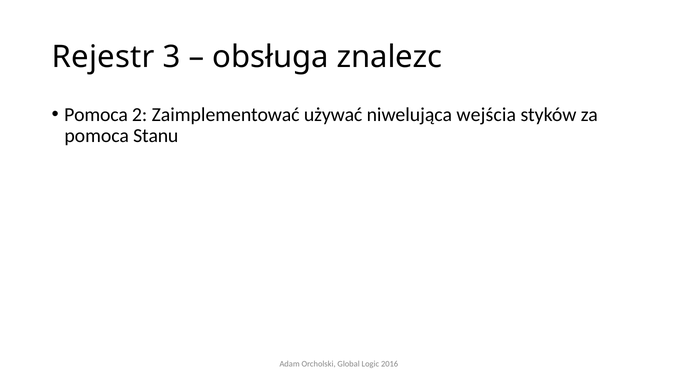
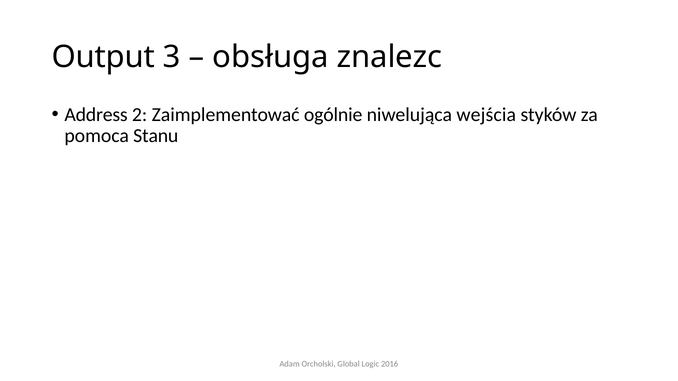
Rejestr: Rejestr -> Output (103, 57)
Pomoca: Pomoca -> Address (96, 115)
używać: używać -> ogólnie (333, 115)
